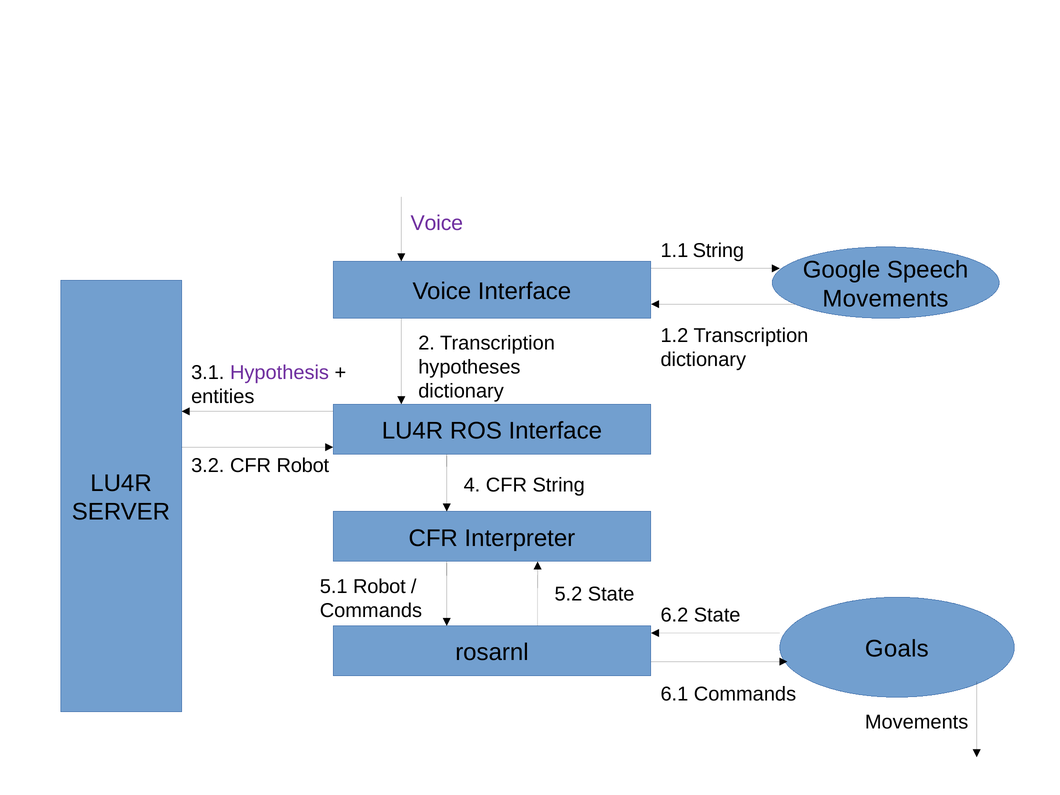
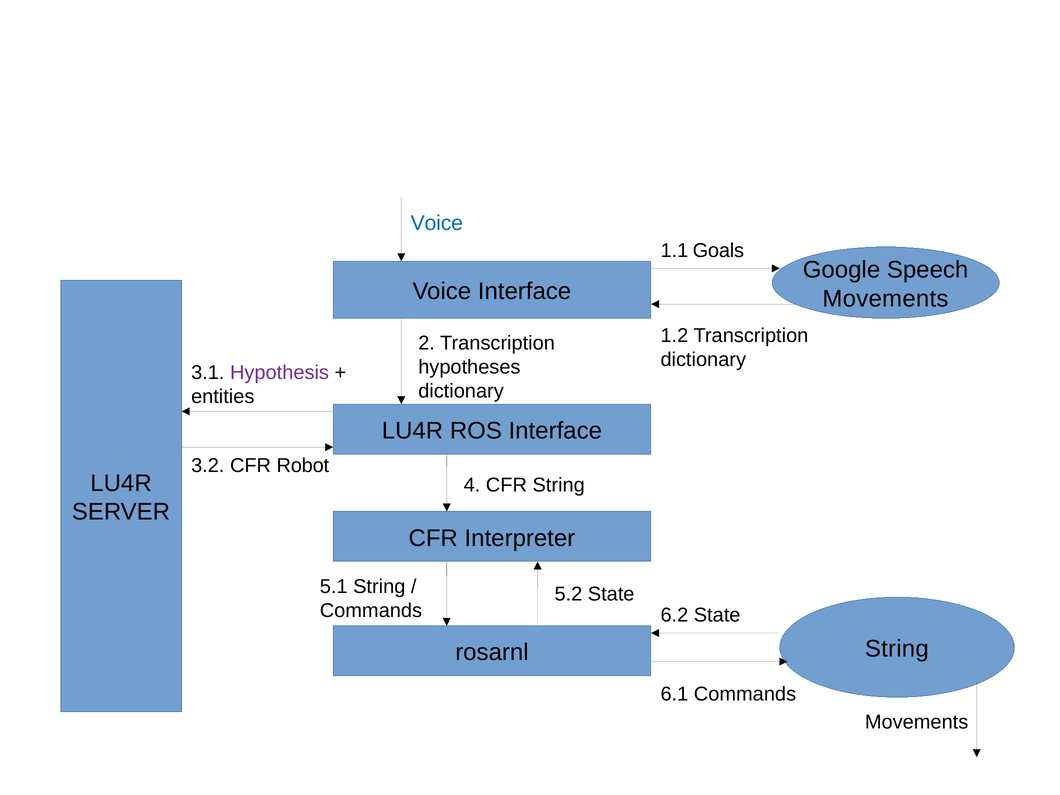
Voice colour: purple -> blue (437, 223)
1.1 String: String -> Goals (718, 251)
5.1 Robot: Robot -> String (379, 587)
rosarnl Goals: Goals -> String (897, 649)
